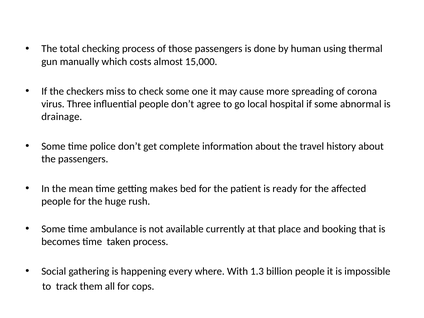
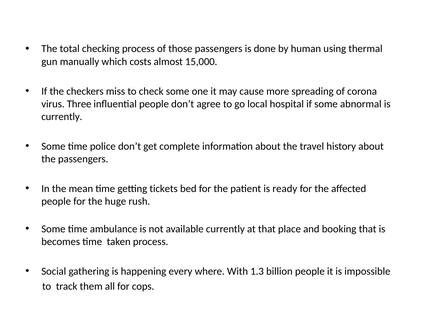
drainage: drainage -> currently (62, 117)
makes: makes -> tickets (164, 189)
